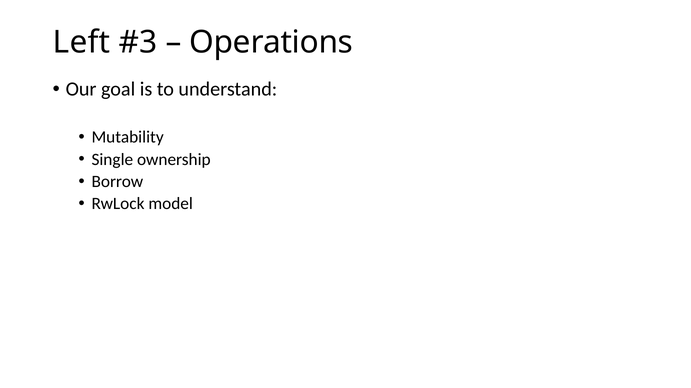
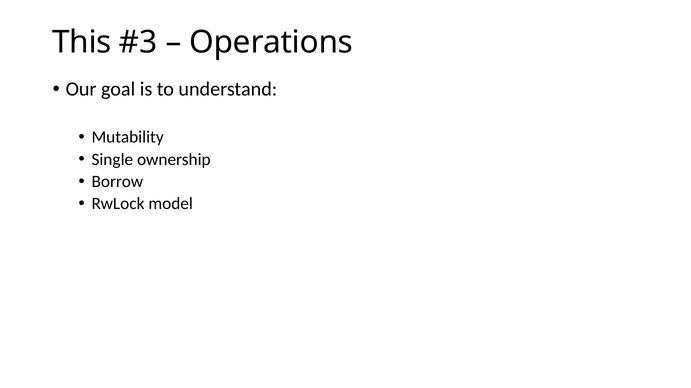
Left: Left -> This (82, 42)
